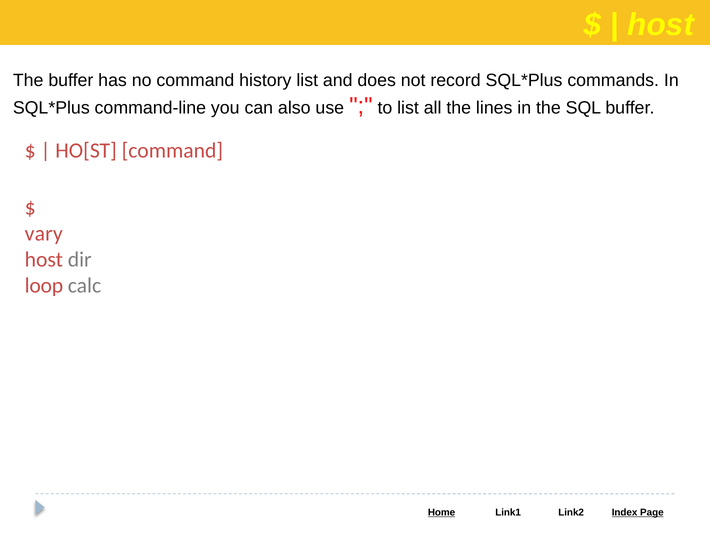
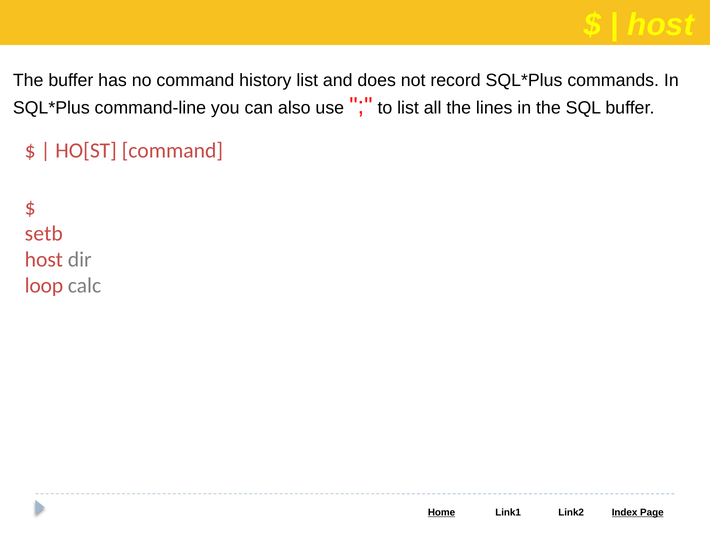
vary: vary -> setb (44, 233)
